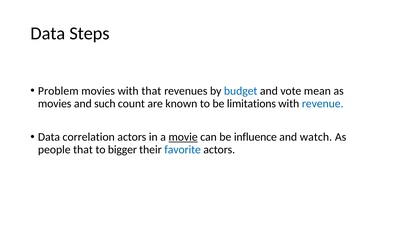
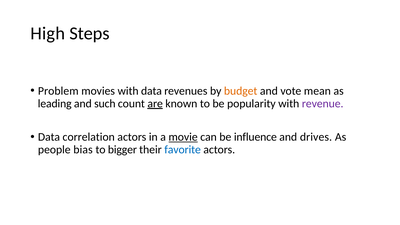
Data: Data -> High (48, 34)
with that: that -> data (151, 91)
budget colour: blue -> orange (241, 91)
movies: movies -> leading (55, 103)
are underline: none -> present (155, 103)
limitations: limitations -> popularity (251, 103)
revenue colour: blue -> purple (323, 103)
watch: watch -> drives (316, 137)
people that: that -> bias (83, 150)
